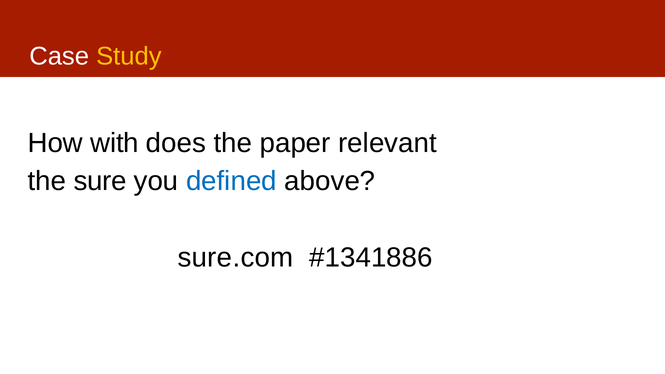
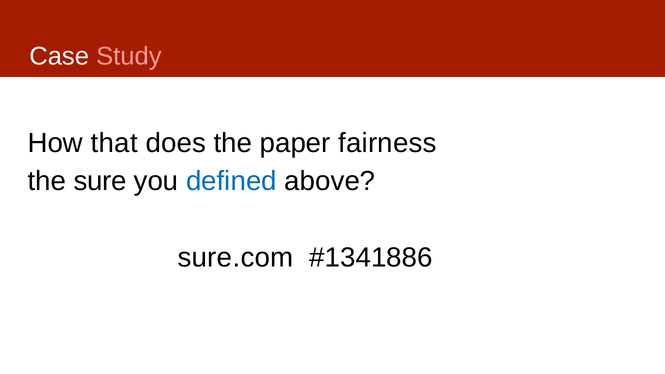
Study colour: yellow -> pink (129, 56)
with: with -> that (114, 143)
relevant: relevant -> fairness (387, 143)
